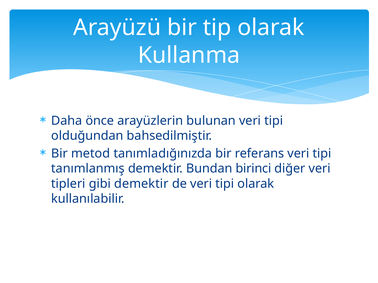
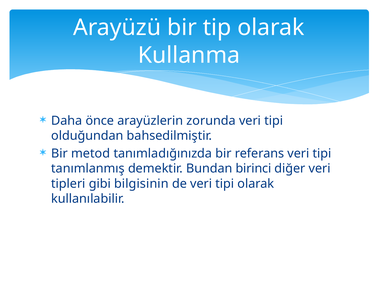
bulunan: bulunan -> zorunda (211, 121)
gibi demektir: demektir -> bilgisinin (141, 184)
